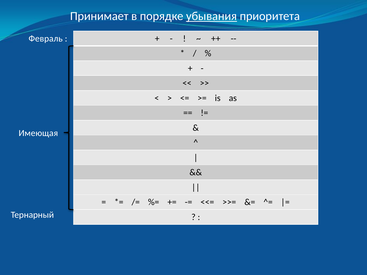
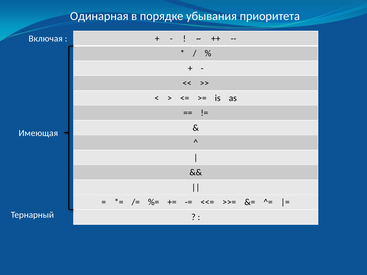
Принимает: Принимает -> Одинарная (99, 16)
убывания underline: present -> none (211, 16)
Февраль: Февраль -> Включая (46, 39)
